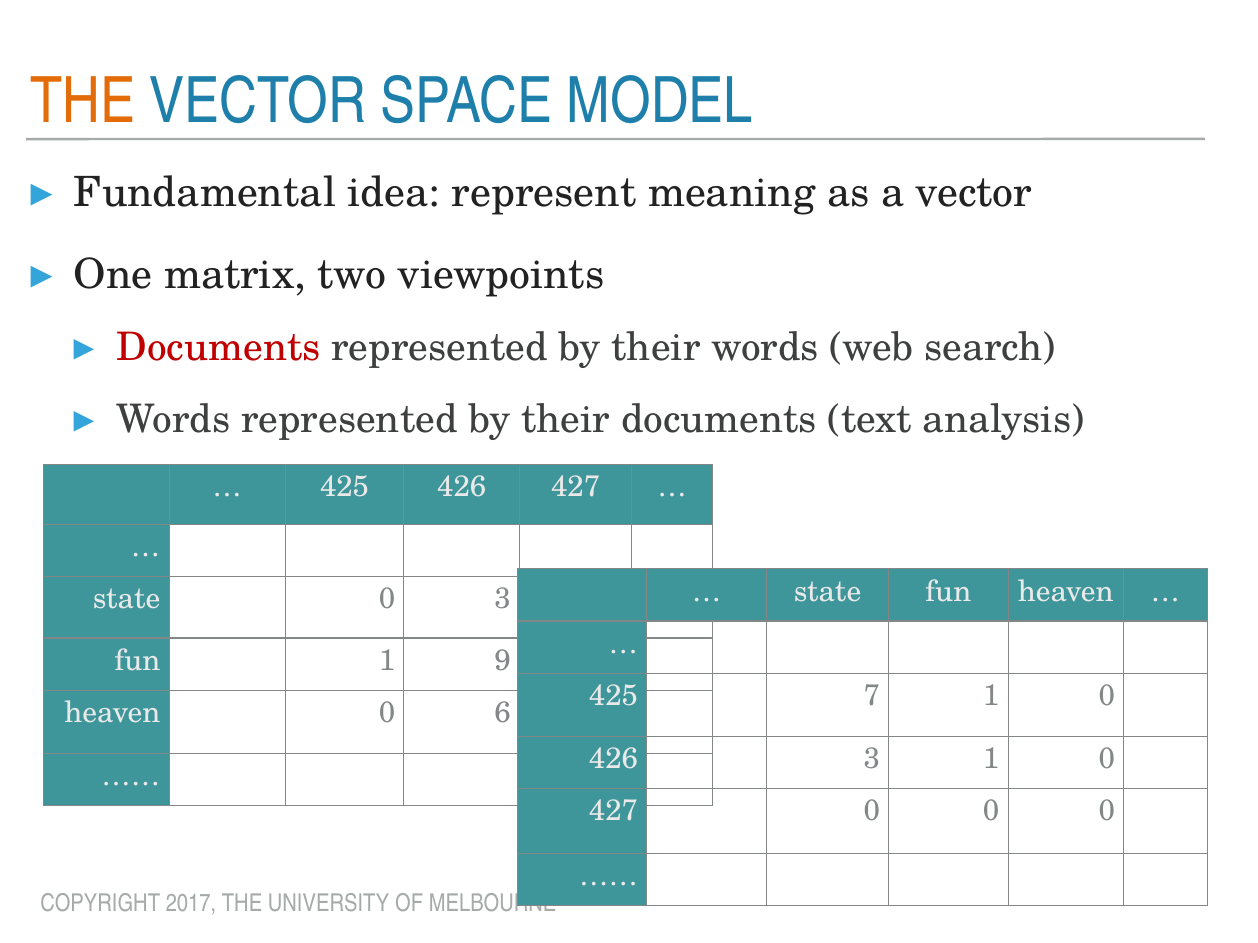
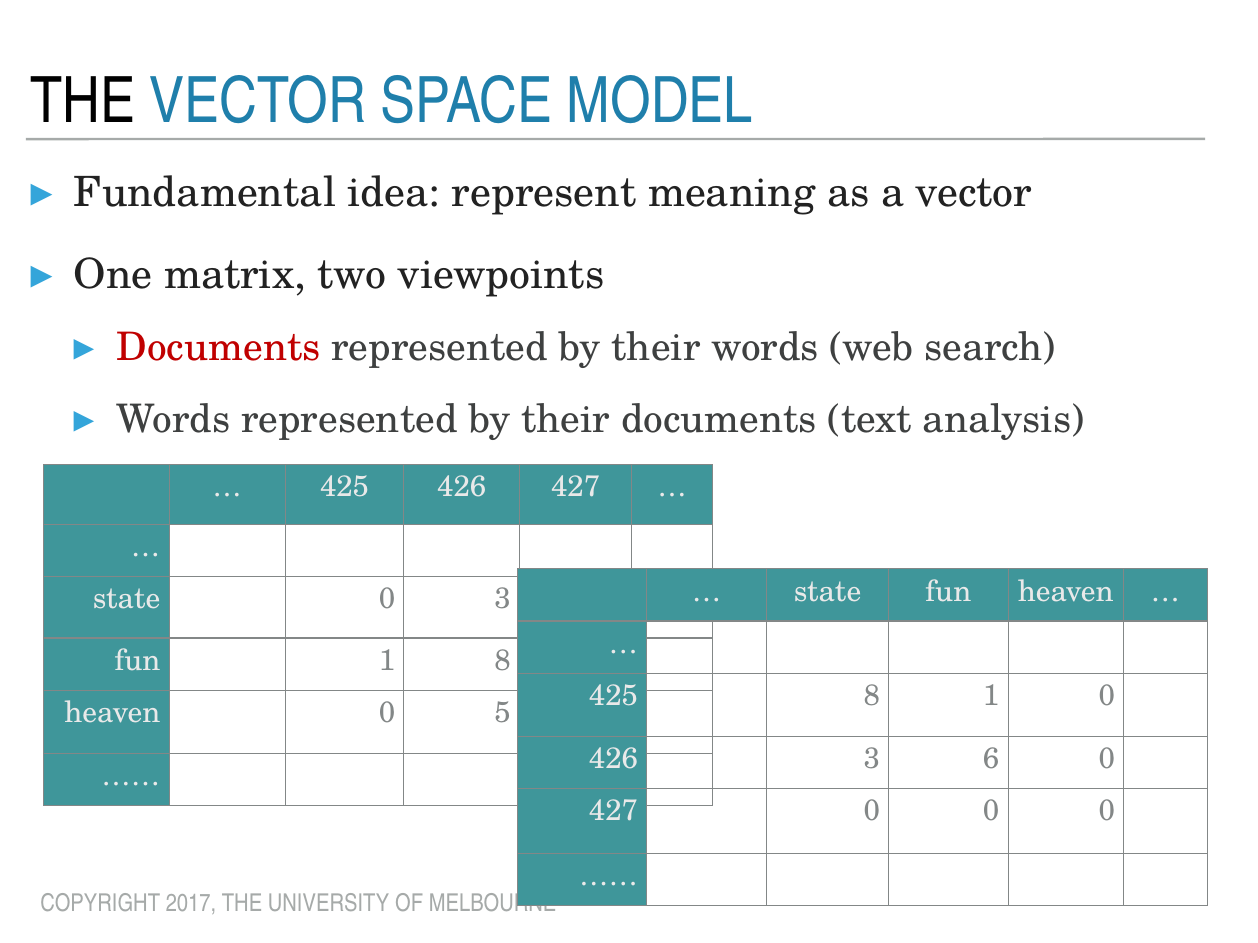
THE colour: orange -> black (83, 102)
1 9: 9 -> 8 (503, 661)
7: 7 -> 8 (872, 696)
6: 6 -> 5 (503, 713)
3 1: 1 -> 6 (991, 759)
